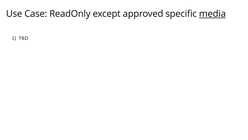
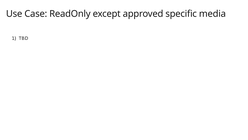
media underline: present -> none (212, 14)
